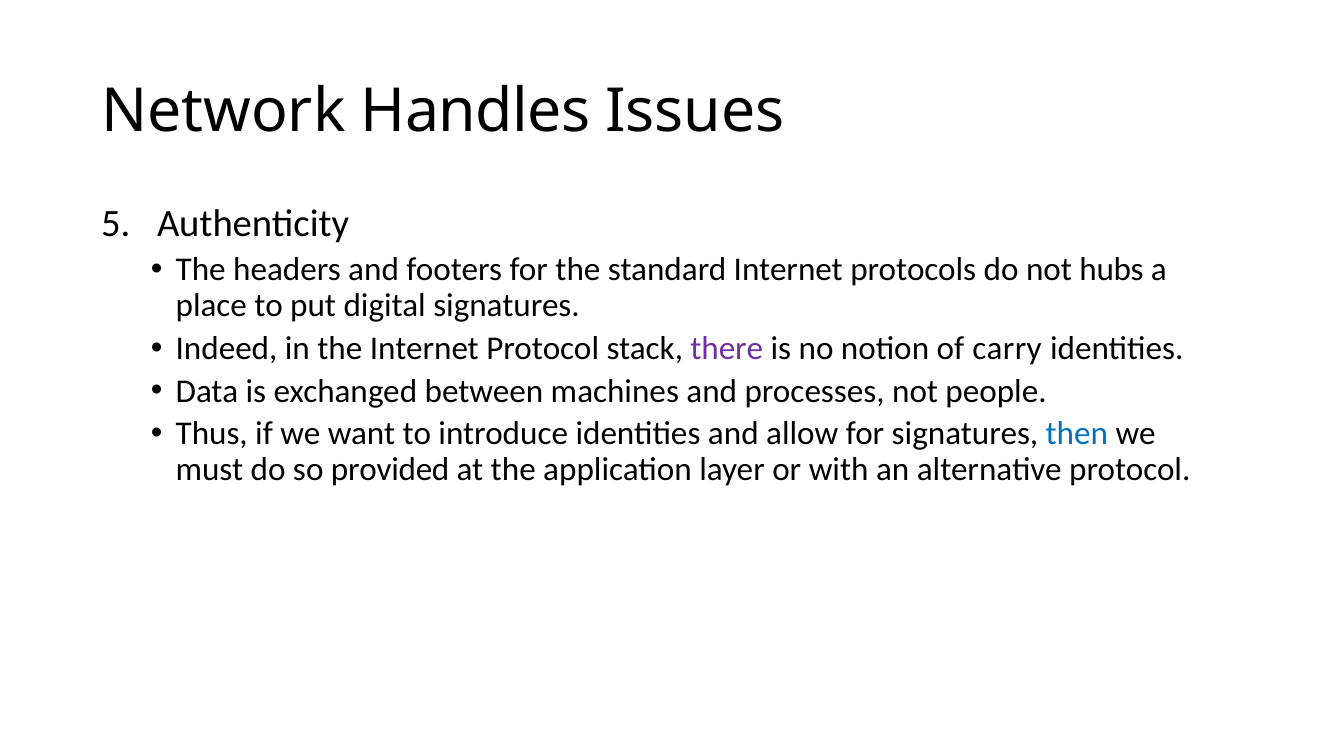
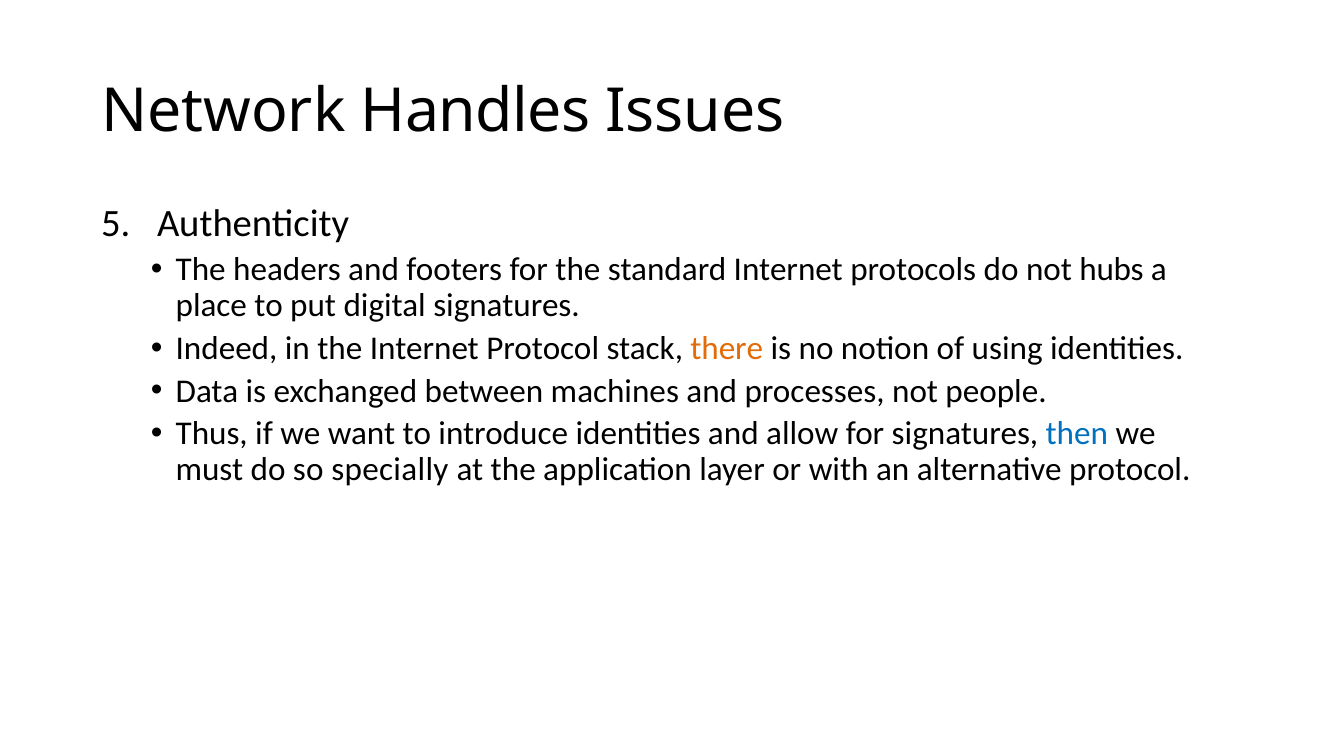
there colour: purple -> orange (727, 348)
carry: carry -> using (1007, 348)
provided: provided -> specially (390, 470)
